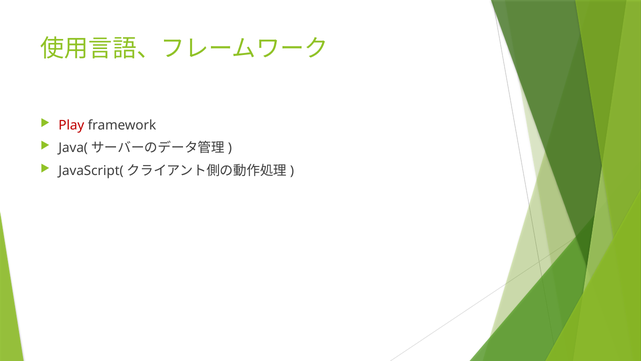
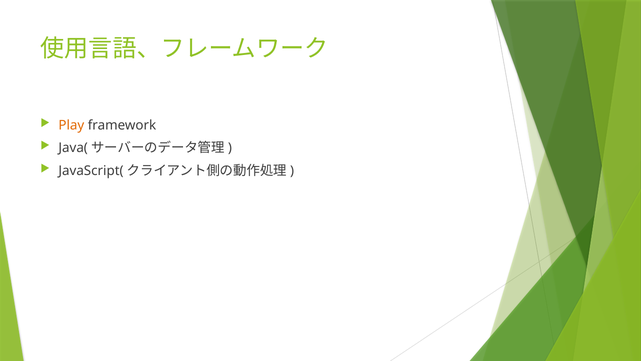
Play colour: red -> orange (71, 125)
